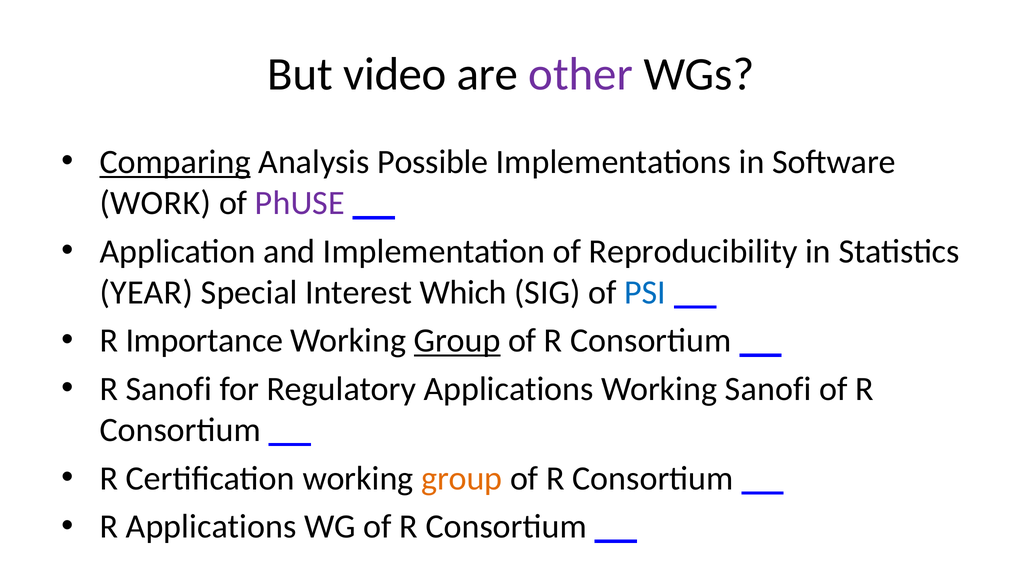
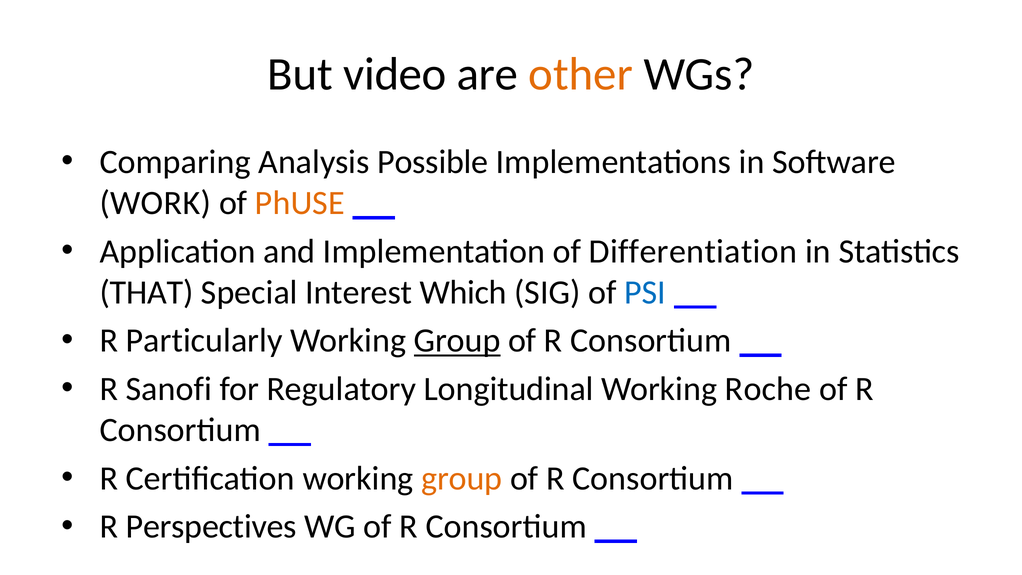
other colour: purple -> orange (581, 74)
Comparing underline: present -> none (175, 162)
PhUSE colour: purple -> orange (300, 203)
Reproducibility: Reproducibility -> Differentiation (693, 251)
YEAR: YEAR -> THAT (147, 292)
Importance: Importance -> Particularly (204, 341)
Regulatory Applications: Applications -> Longitudinal (509, 389)
Working Sanofi: Sanofi -> Roche (768, 389)
R Applications: Applications -> Perspectives (211, 527)
